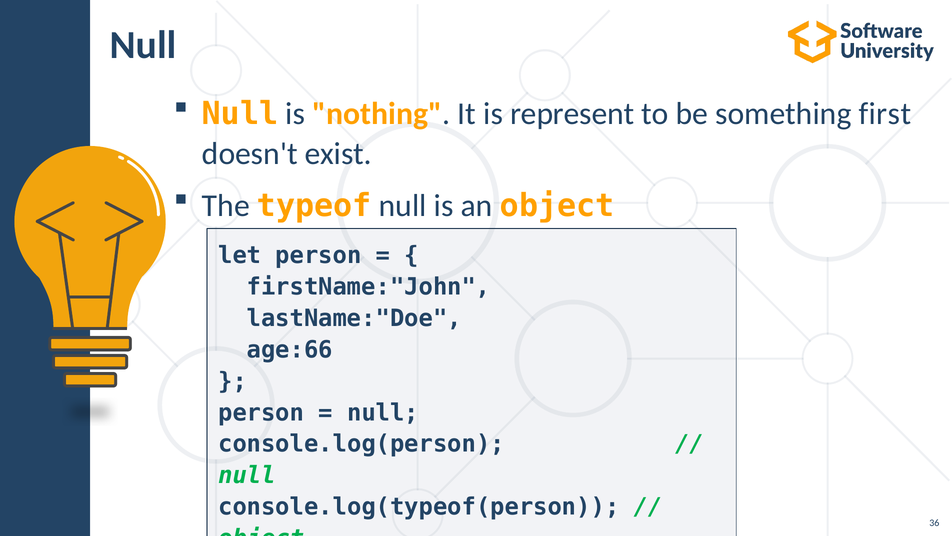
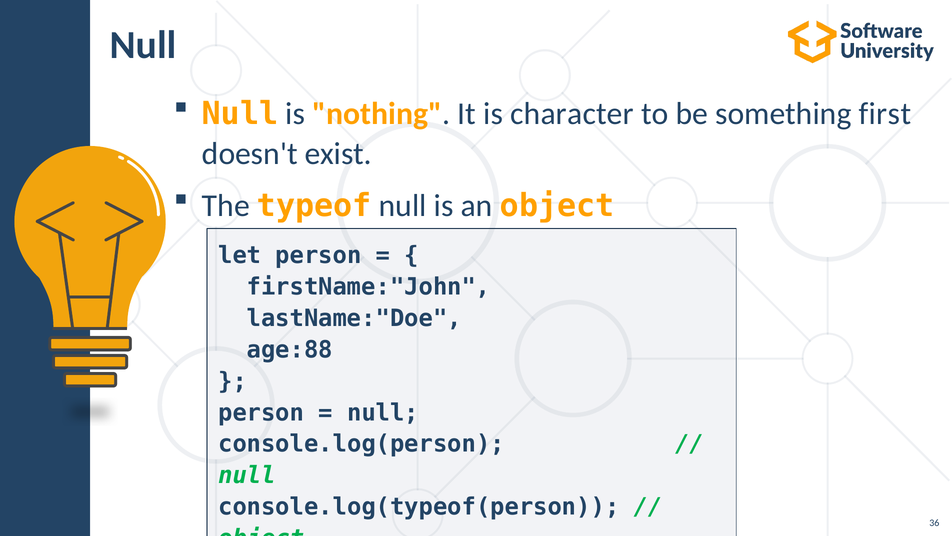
represent: represent -> character (572, 114)
age:66: age:66 -> age:88 (290, 349)
